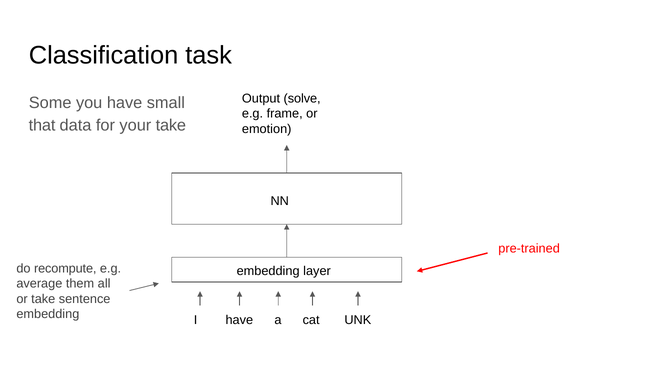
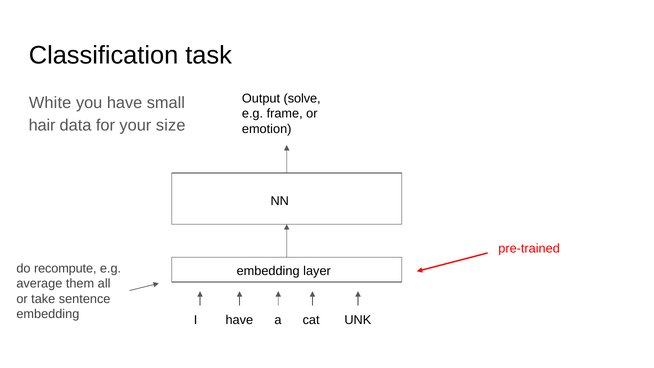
Some: Some -> White (50, 103)
that: that -> hair (42, 125)
your take: take -> size (171, 125)
